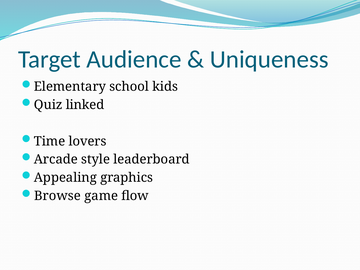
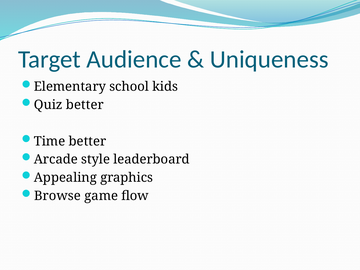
Quiz linked: linked -> better (85, 105)
Time lovers: lovers -> better (87, 141)
